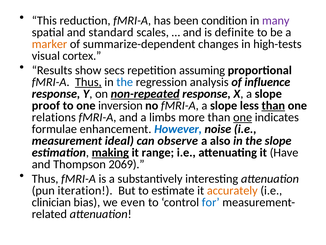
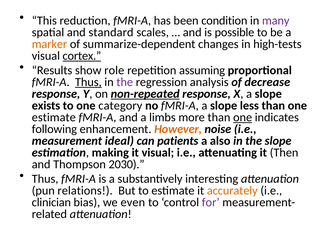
definite: definite -> possible (234, 32)
cortex underline: none -> present (82, 56)
secs: secs -> role (114, 70)
the colour: blue -> purple (125, 82)
influence: influence -> decrease (267, 82)
proof: proof -> exists (46, 105)
inversion: inversion -> category (120, 105)
than underline: present -> none (273, 105)
relations: relations -> estimate (54, 117)
formulae: formulae -> following (54, 129)
However colour: blue -> orange (178, 129)
observe: observe -> patients (178, 141)
making underline: present -> none (110, 152)
it range: range -> visual (158, 152)
Have: Have -> Then (284, 152)
2069: 2069 -> 2030 (127, 164)
iteration: iteration -> relations (85, 190)
for colour: blue -> purple (211, 202)
